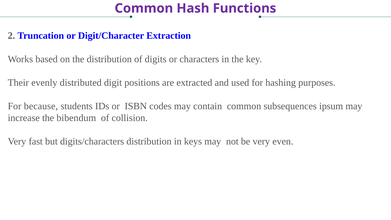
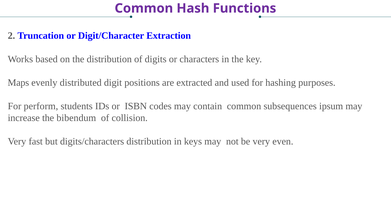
Their: Their -> Maps (18, 83)
because: because -> perform (41, 106)
